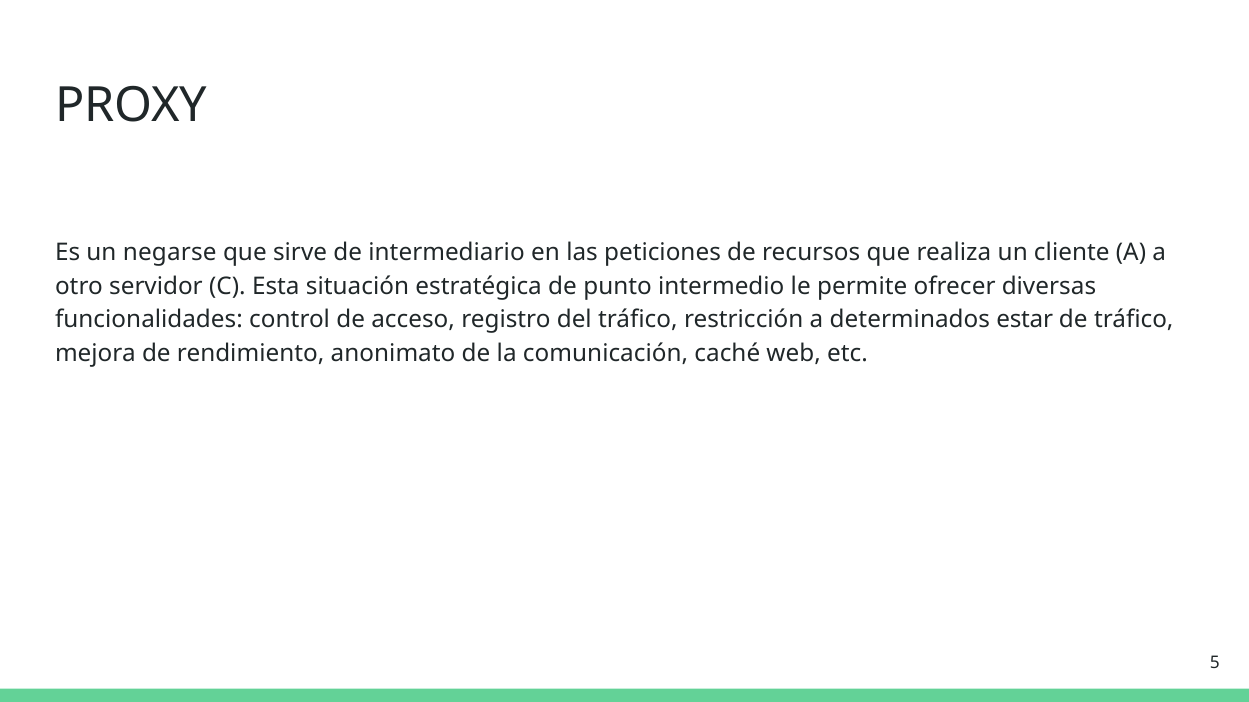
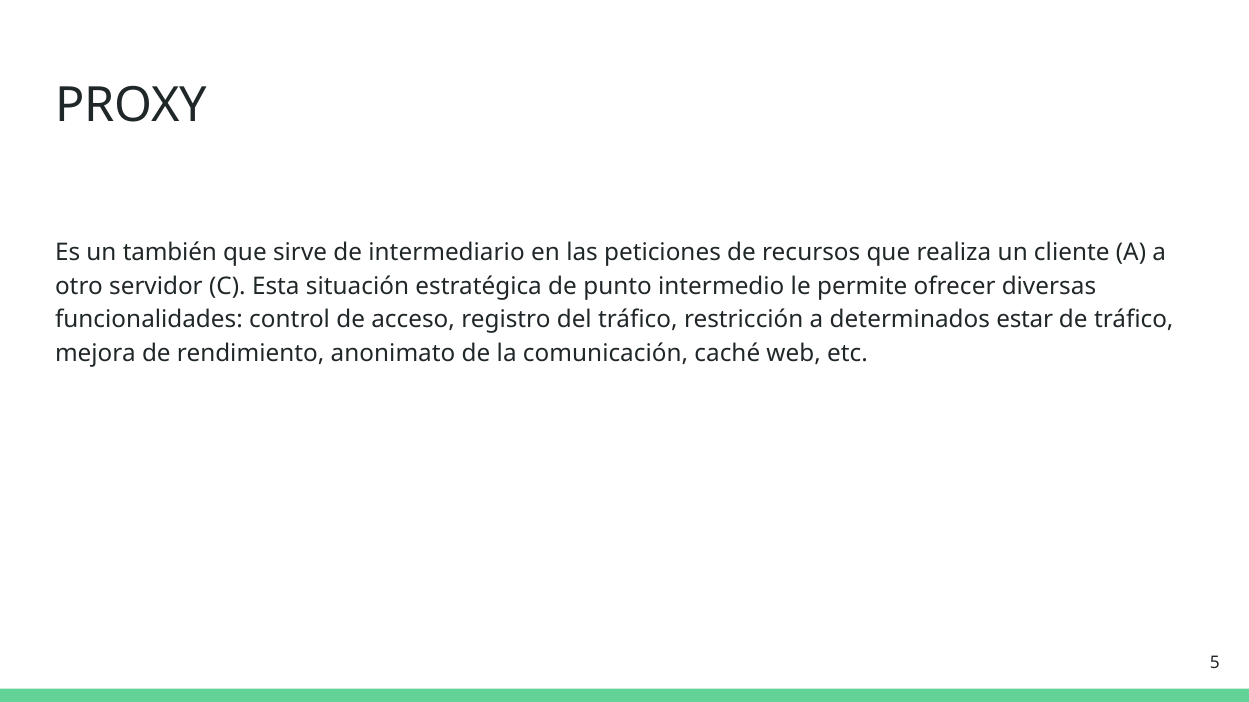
negarse: negarse -> también (170, 253)
